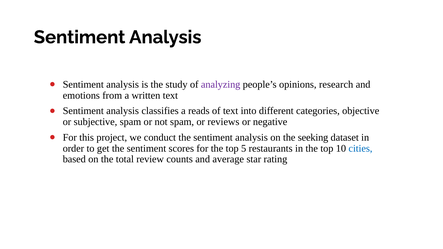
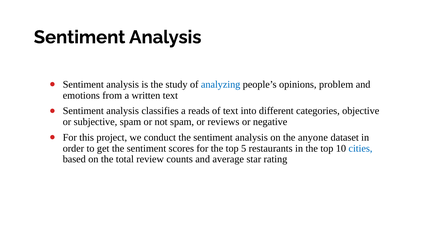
analyzing colour: purple -> blue (221, 84)
research: research -> problem (336, 84)
seeking: seeking -> anyone (313, 138)
